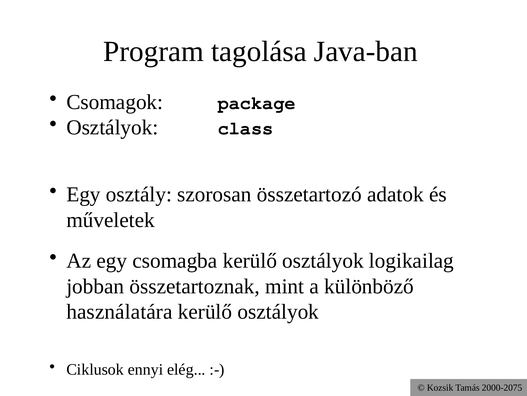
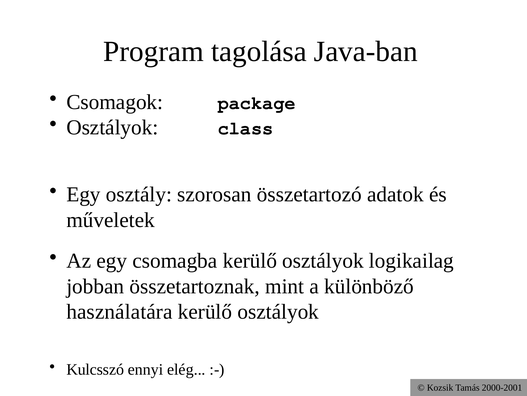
Ciklusok: Ciklusok -> Kulcsszó (95, 369)
2000-2075: 2000-2075 -> 2000-2001 (502, 387)
